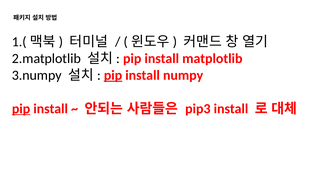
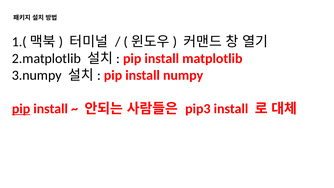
pip underline: present -> none (113, 75)
